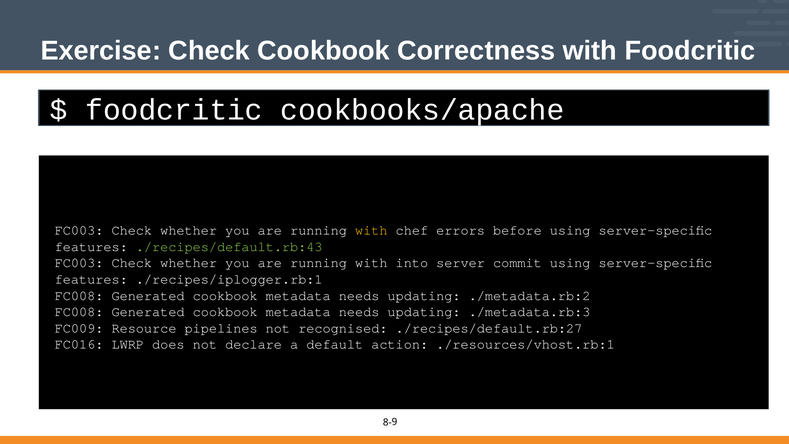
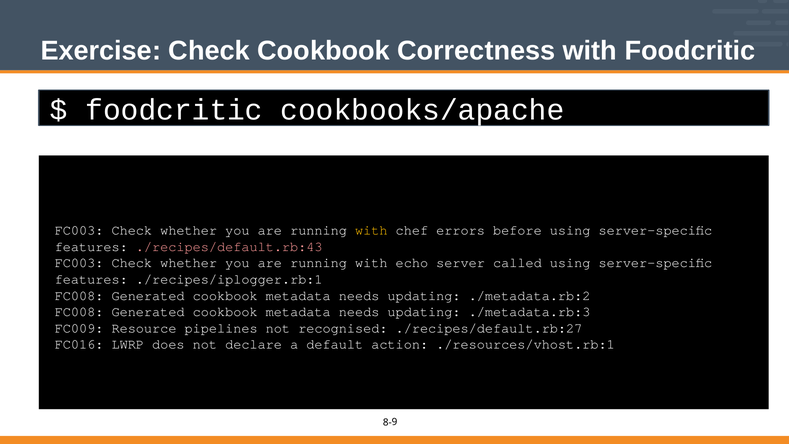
./recipes/default.rb:43 colour: light green -> pink (229, 247)
into: into -> echo (412, 263)
commit: commit -> called (517, 263)
